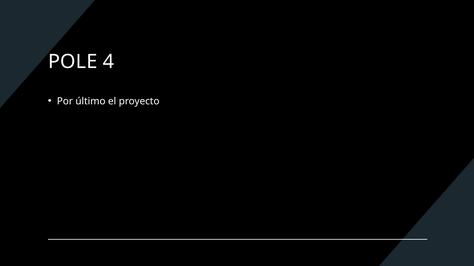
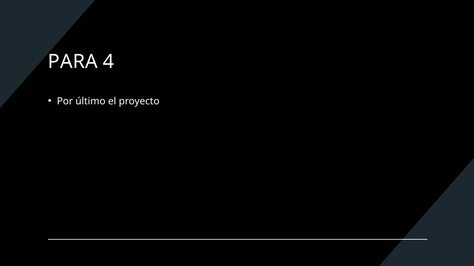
POLE: POLE -> PARA (73, 62)
